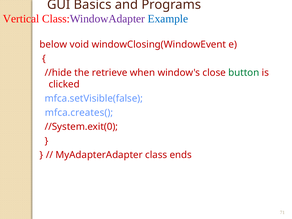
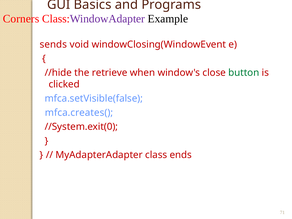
Vertical: Vertical -> Corners (21, 19)
Example colour: blue -> black (168, 19)
below: below -> sends (53, 44)
